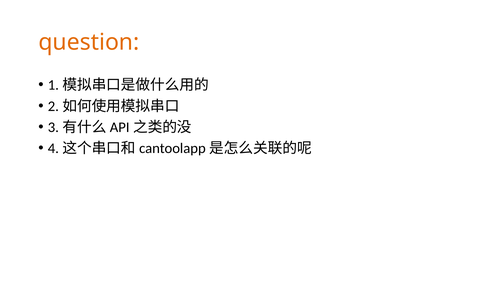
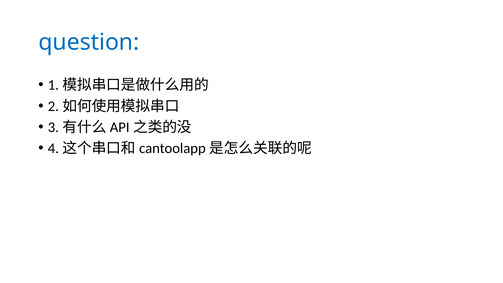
question colour: orange -> blue (89, 42)
